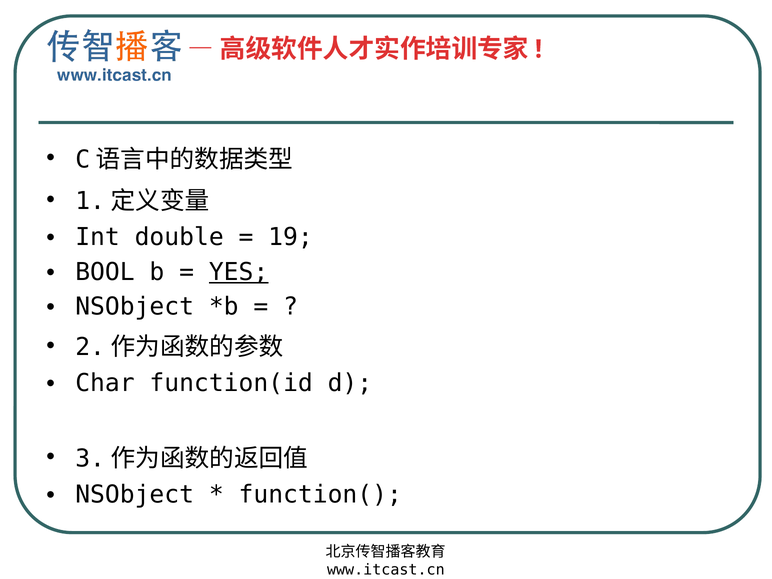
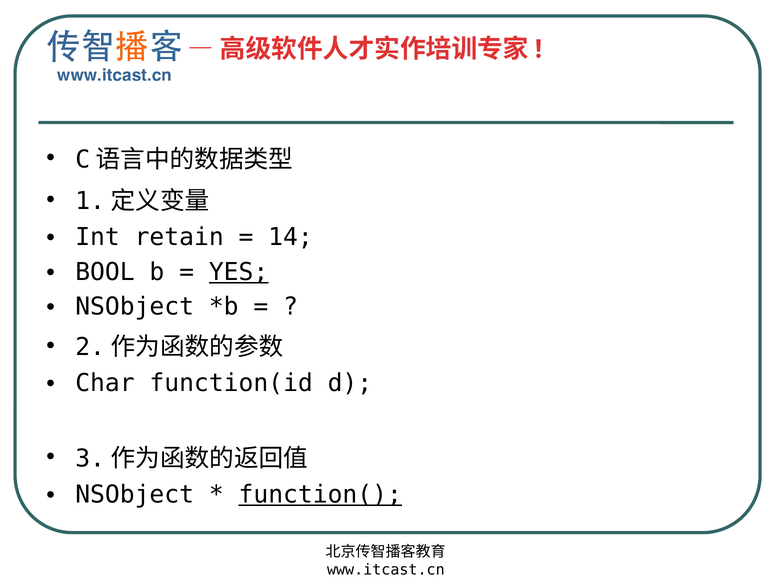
double: double -> retain (179, 237)
19: 19 -> 14 (290, 237)
function( underline: none -> present (320, 495)
